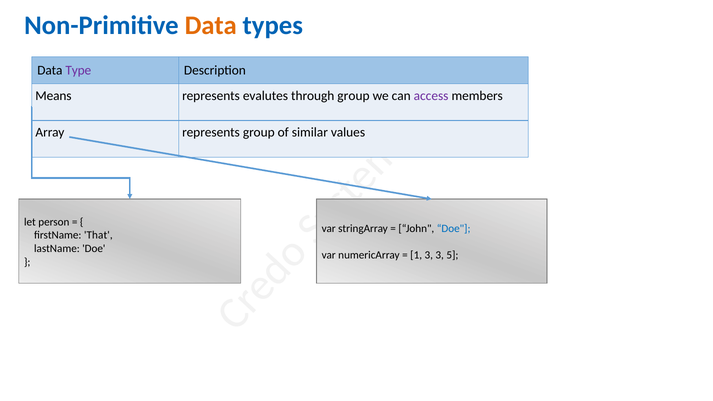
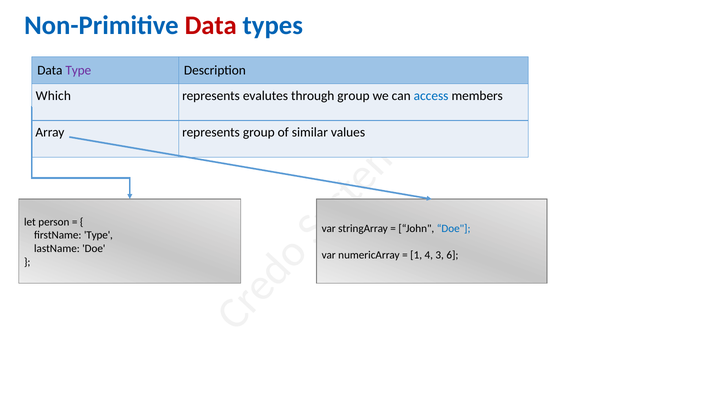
Data colour: orange -> red (211, 25)
Means: Means -> Which (53, 96)
access colour: purple -> blue (431, 96)
firstName That: That -> Type (98, 235)
1 3: 3 -> 4 (429, 255)
5: 5 -> 6 (452, 255)
